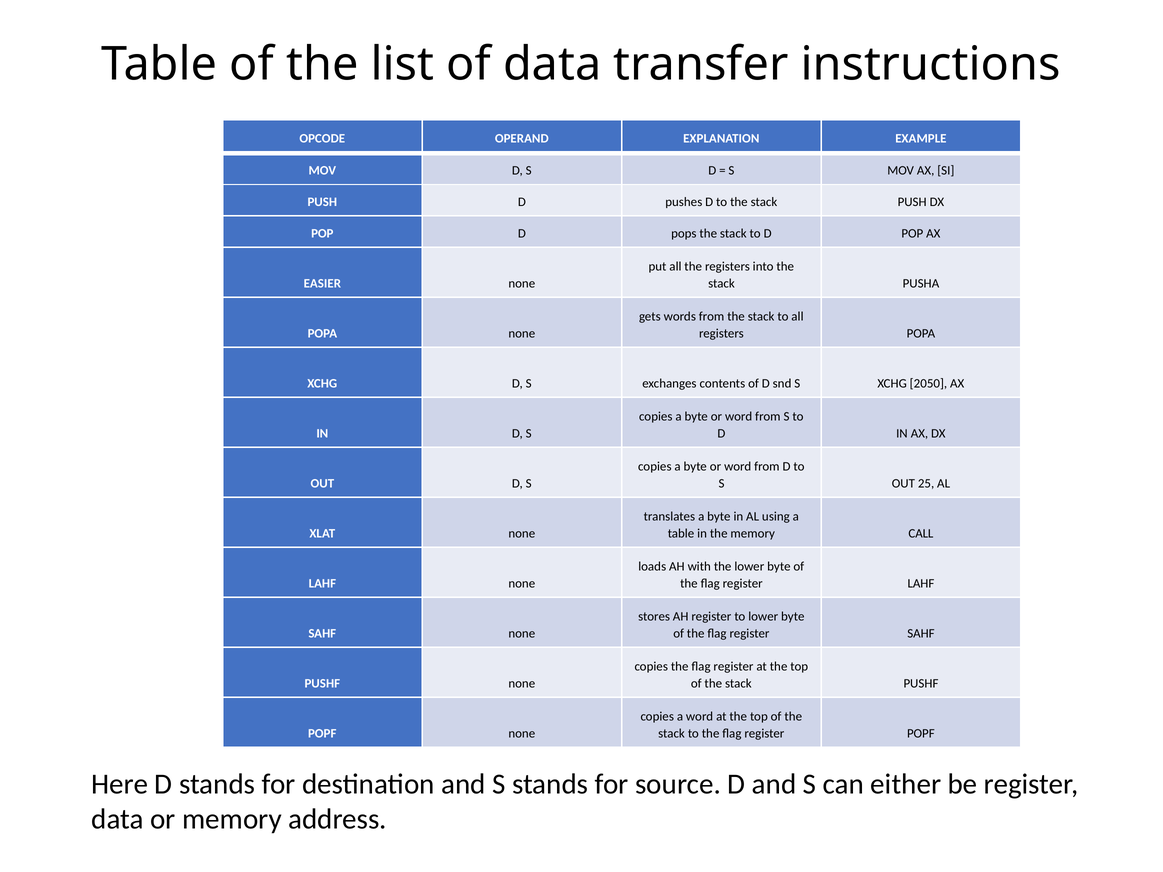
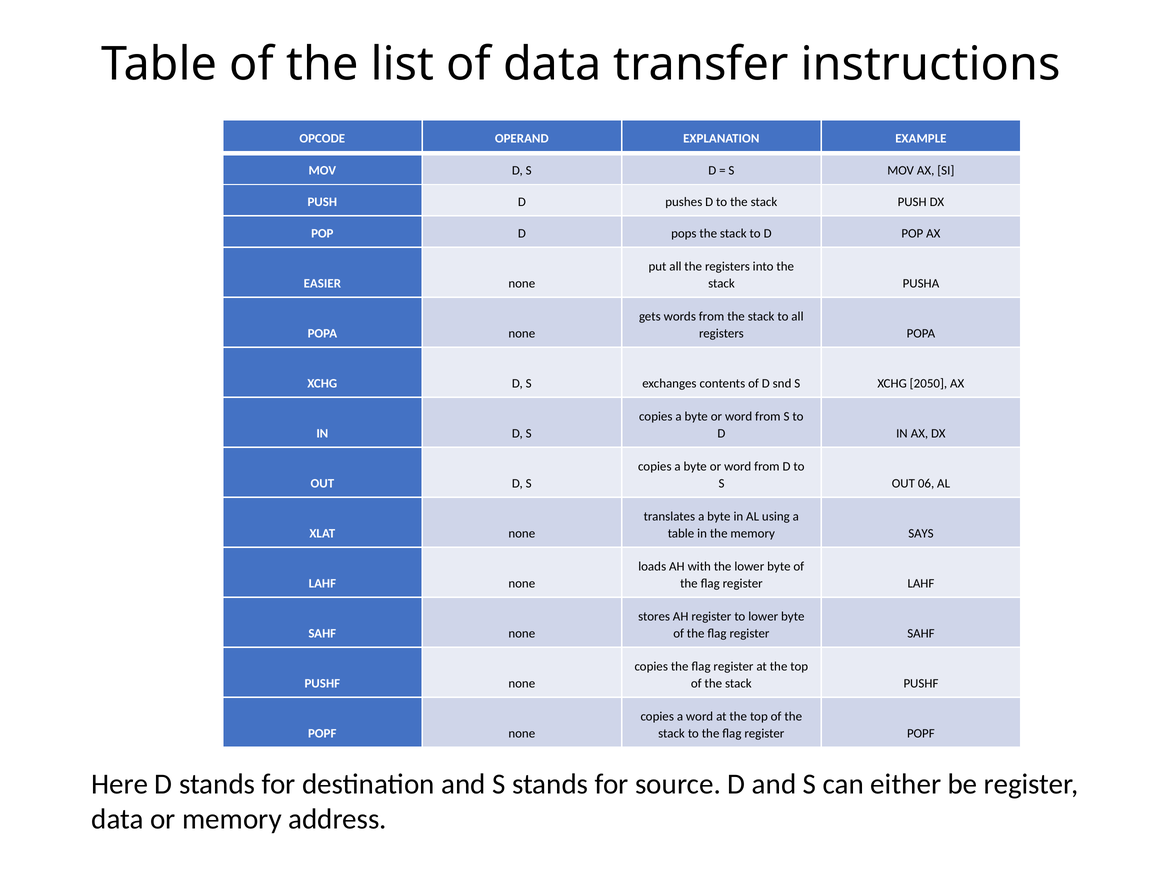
25: 25 -> 06 (926, 484)
CALL: CALL -> SAYS (921, 534)
